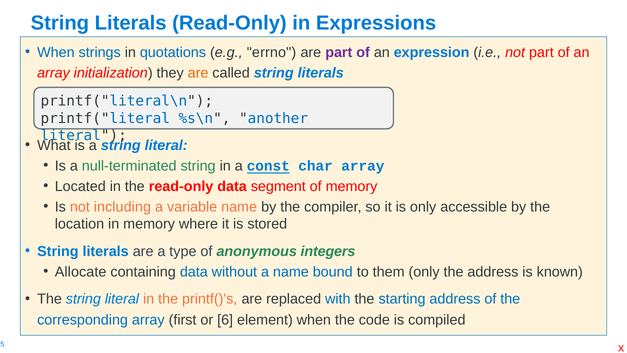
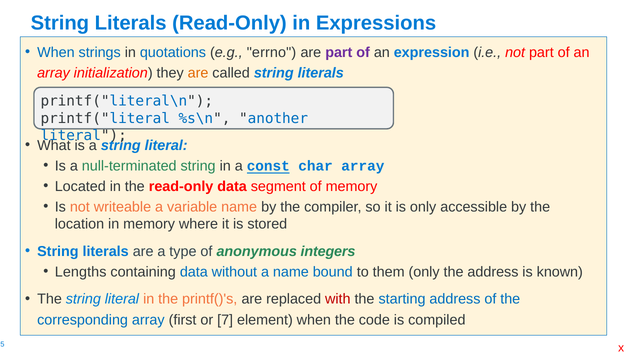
including: including -> writeable (122, 207)
Allocate: Allocate -> Lengths (81, 272)
with colour: blue -> red (338, 299)
6: 6 -> 7 (225, 320)
